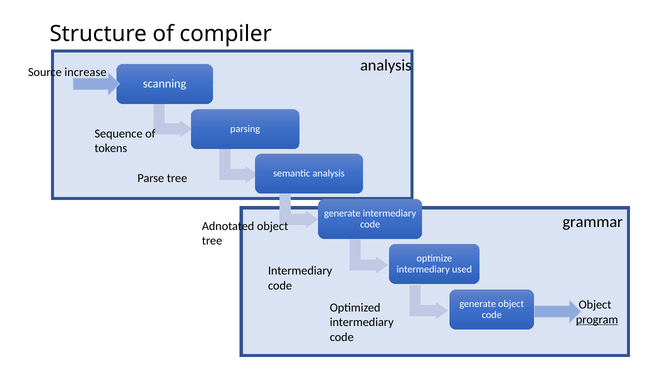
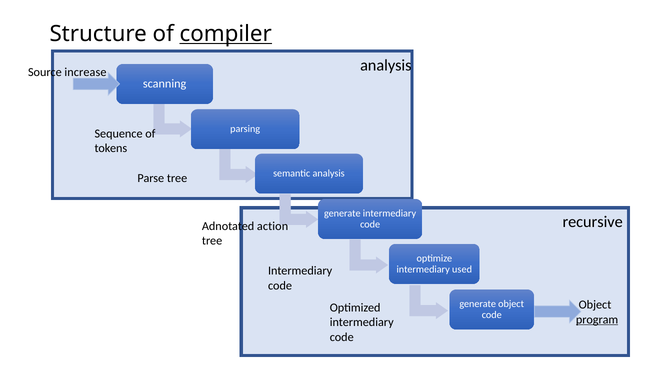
compiler underline: none -> present (226, 34)
grammar: grammar -> recursive (593, 222)
Adnotated object: object -> action (273, 226)
